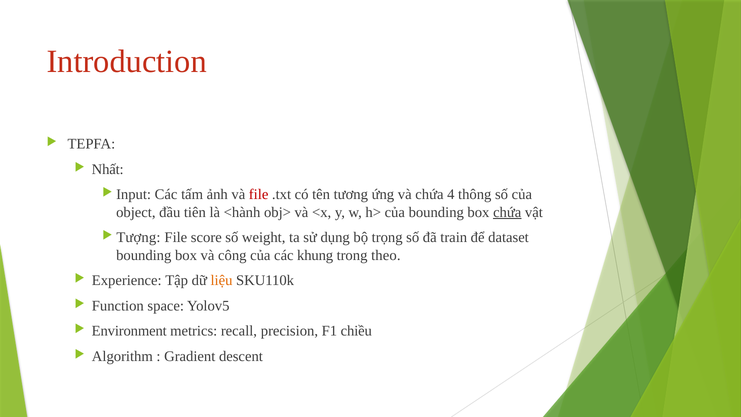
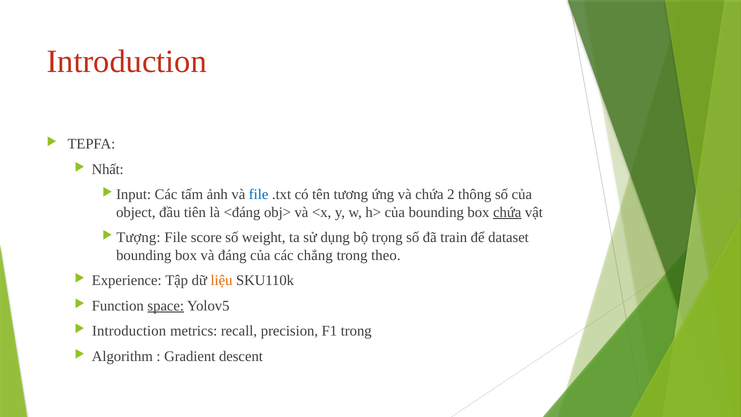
file colour: red -> blue (259, 195)
4: 4 -> 2 (451, 195)
<hành: <hành -> <đáng (242, 212)
công: công -> đáng (232, 255)
khung: khung -> chẳng (315, 255)
space underline: none -> present (166, 306)
Environment: Environment -> Introduction (129, 331)
F1 chiều: chiều -> trong (356, 331)
